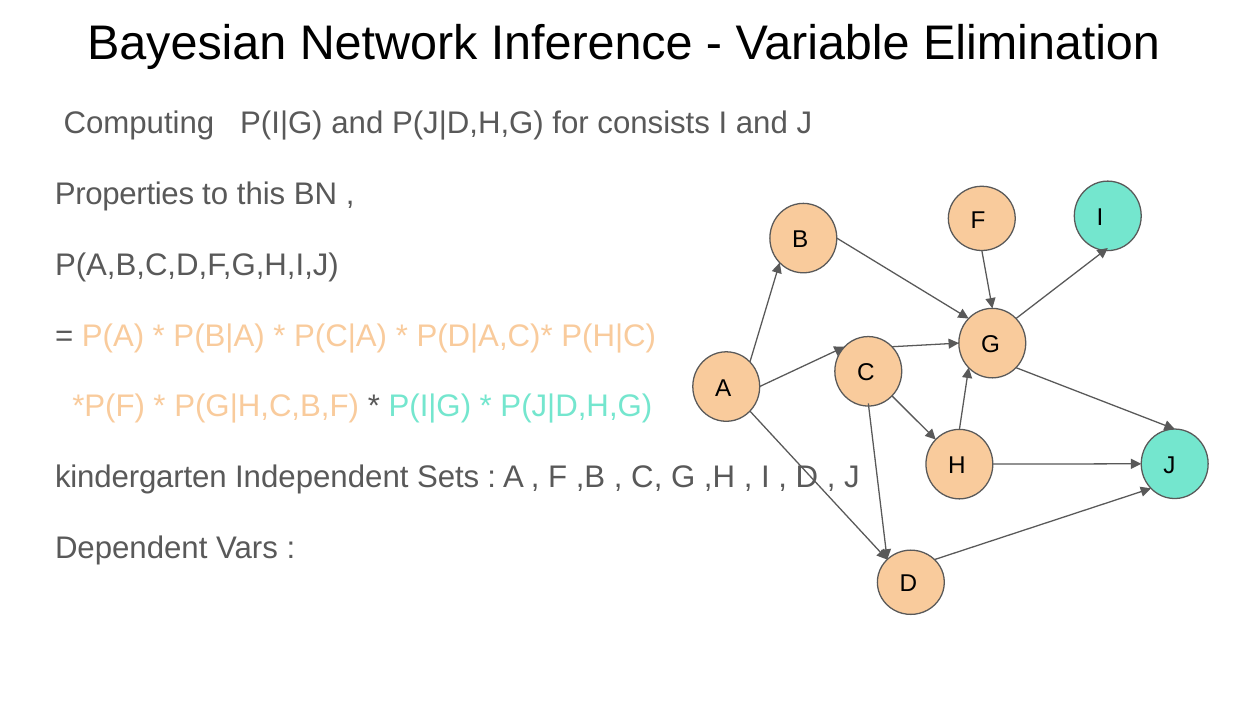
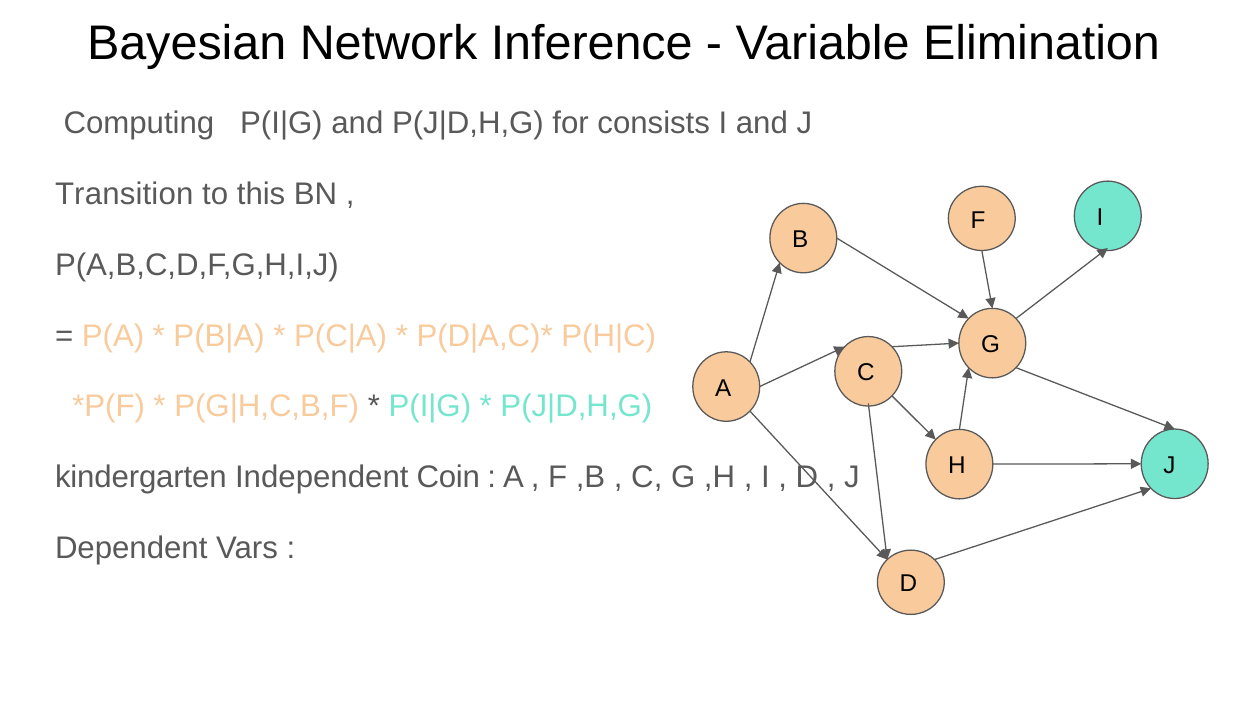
Properties: Properties -> Transition (124, 194)
Sets: Sets -> Coin (448, 477)
